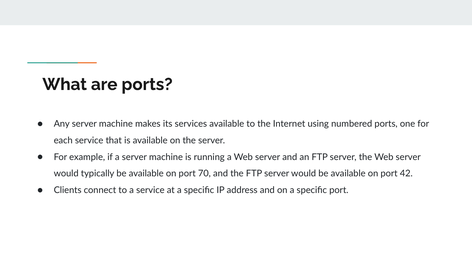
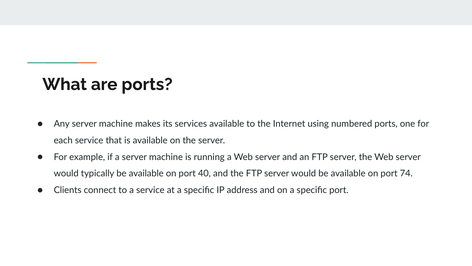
70: 70 -> 40 (204, 173)
42: 42 -> 74 (406, 173)
